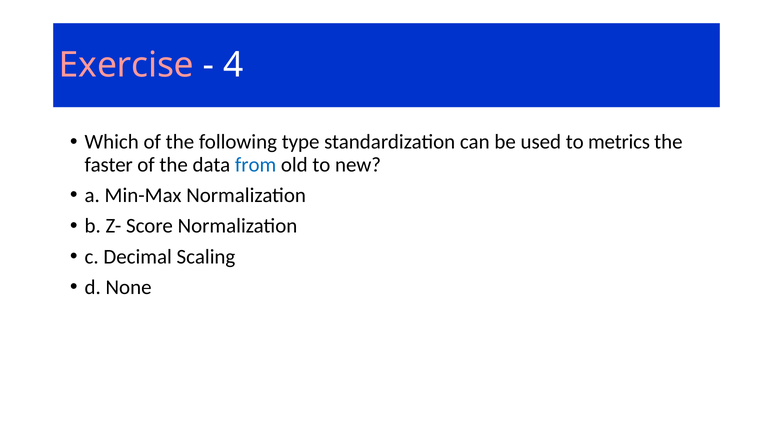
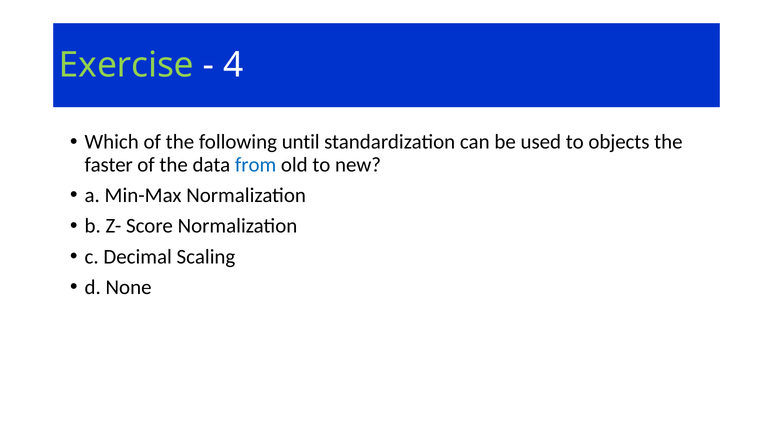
Exercise colour: pink -> light green (126, 65)
type: type -> until (301, 142)
metrics: metrics -> objects (619, 142)
